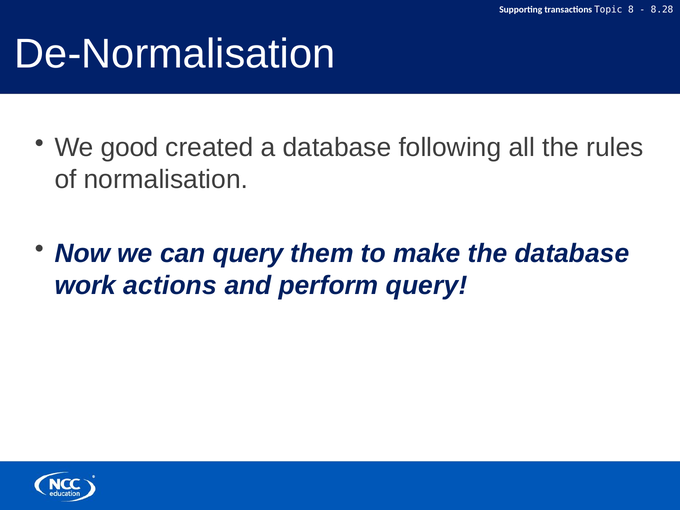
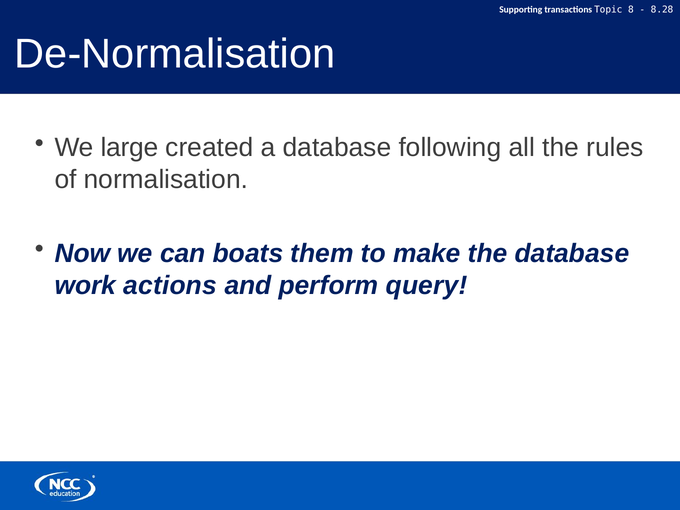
good: good -> large (130, 148)
can query: query -> boats (248, 254)
